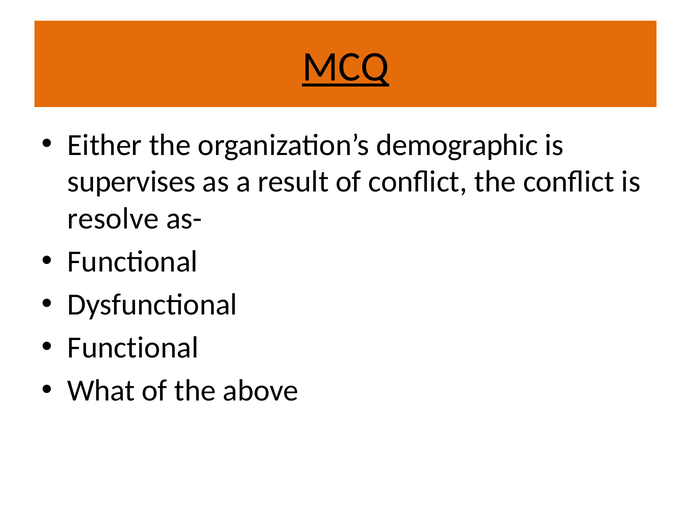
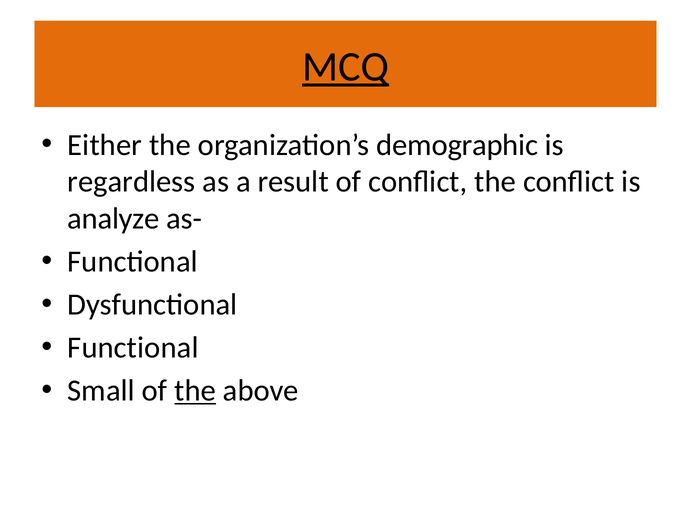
supervises: supervises -> regardless (131, 182)
resolve: resolve -> analyze (113, 219)
What: What -> Small (101, 391)
the underline: none -> present (195, 391)
